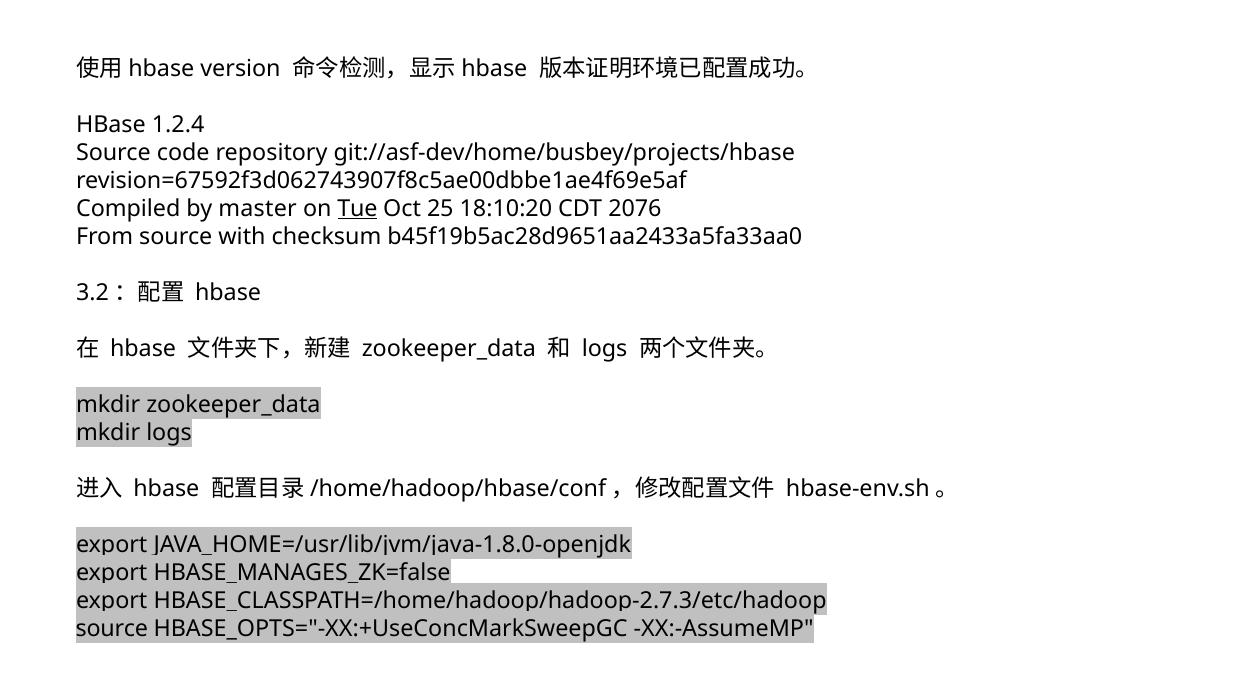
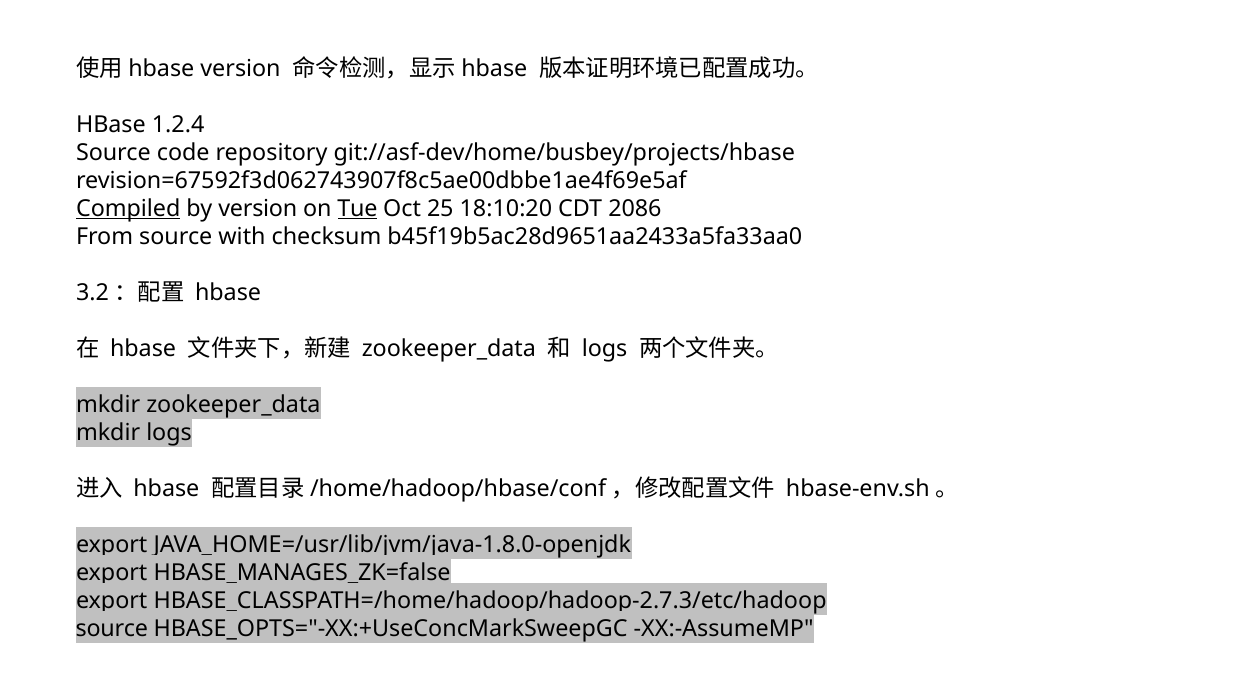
Compiled underline: none -> present (128, 209)
by master: master -> version (258, 209)
2076: 2076 -> 2086 (635, 209)
